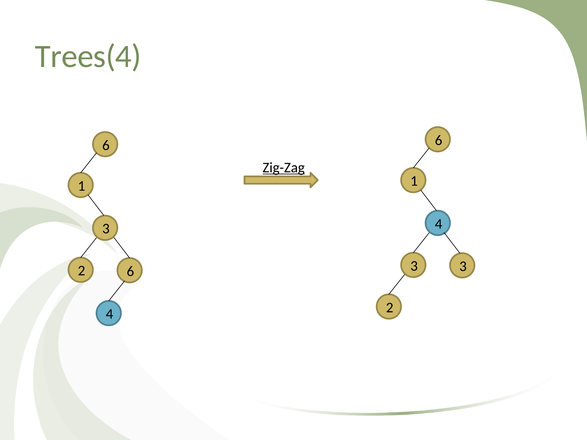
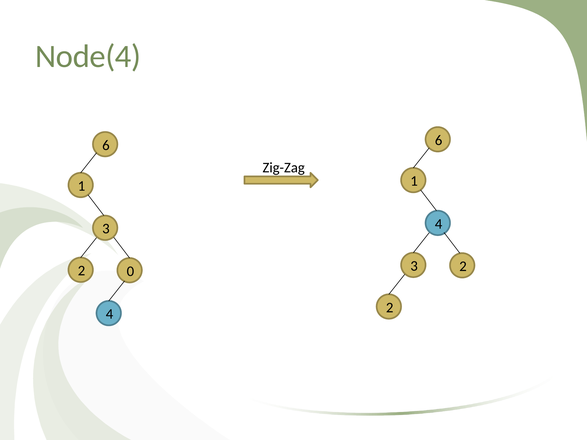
Trees(4: Trees(4 -> Node(4 (88, 57)
Zig-Zag underline: present -> none (284, 168)
3: 3 -> 2 (463, 266)
2 6: 6 -> 0 (130, 271)
